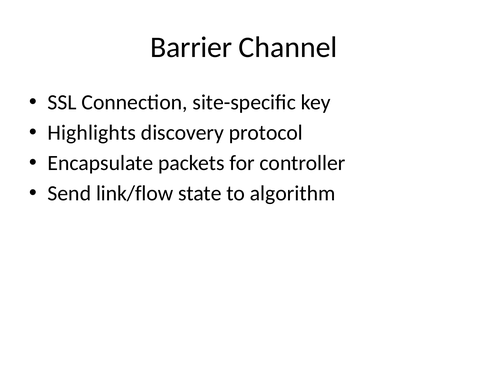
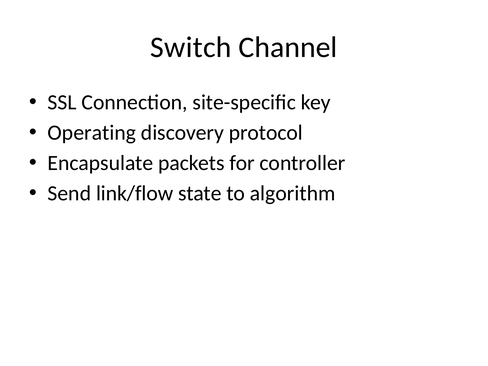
Barrier: Barrier -> Switch (191, 47)
Highlights: Highlights -> Operating (92, 133)
